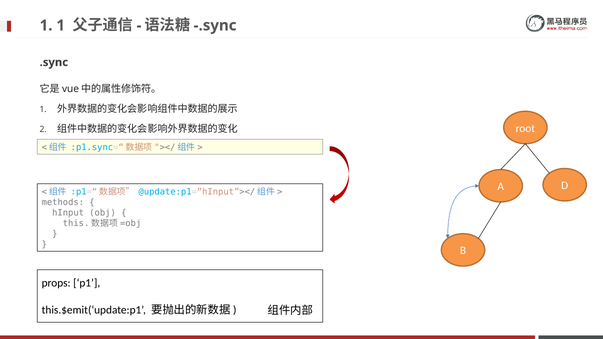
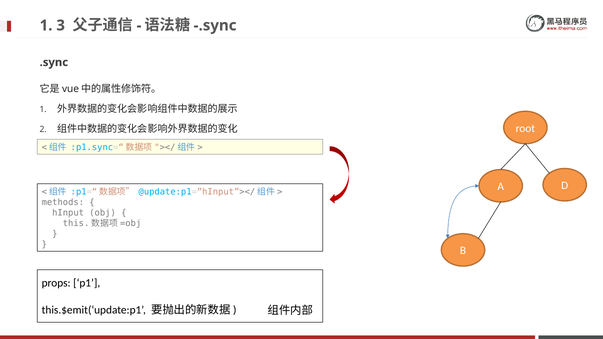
1 1: 1 -> 3 (61, 25)
